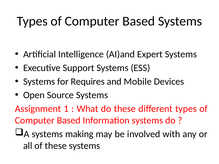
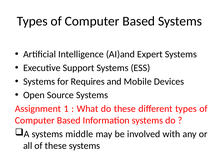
making: making -> middle (79, 134)
